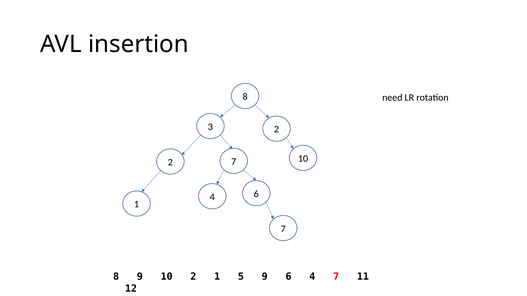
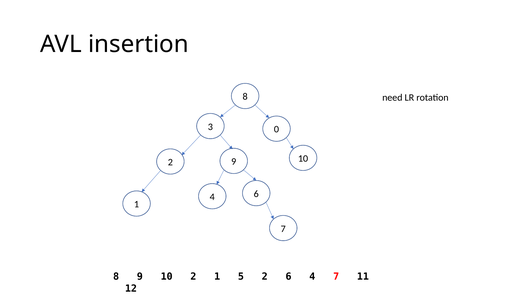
3 2: 2 -> 0 (276, 130)
2 7: 7 -> 9 (234, 162)
5 9: 9 -> 2 (265, 277)
